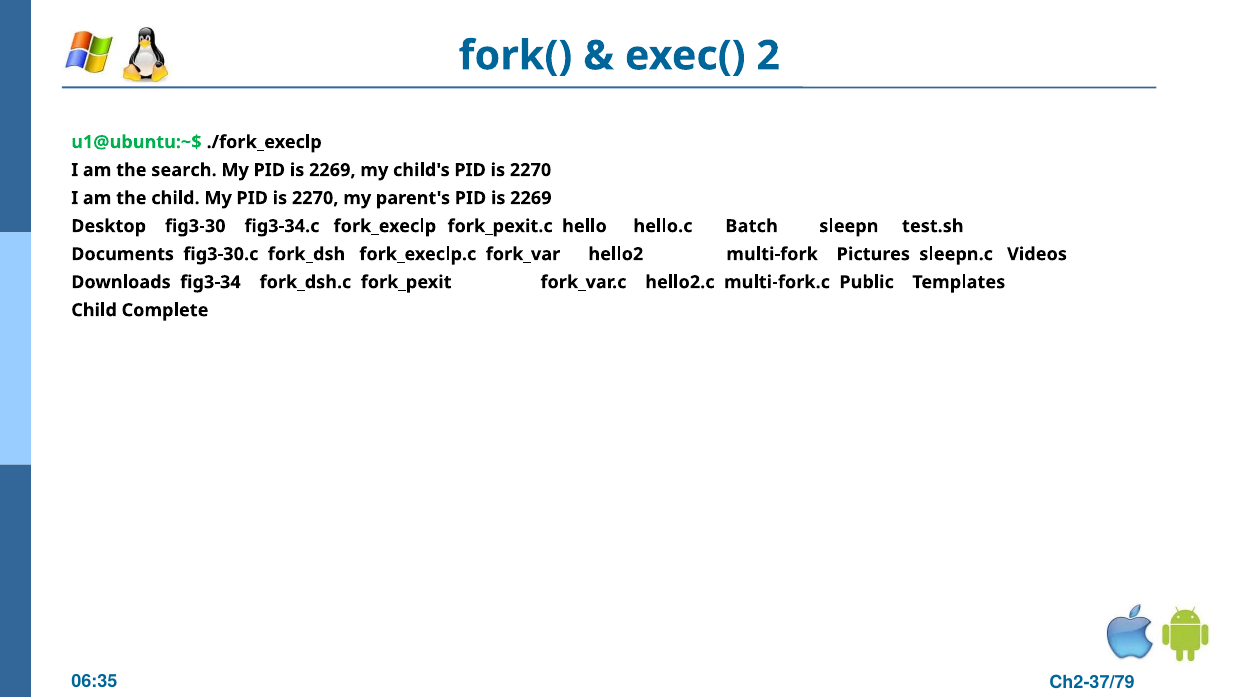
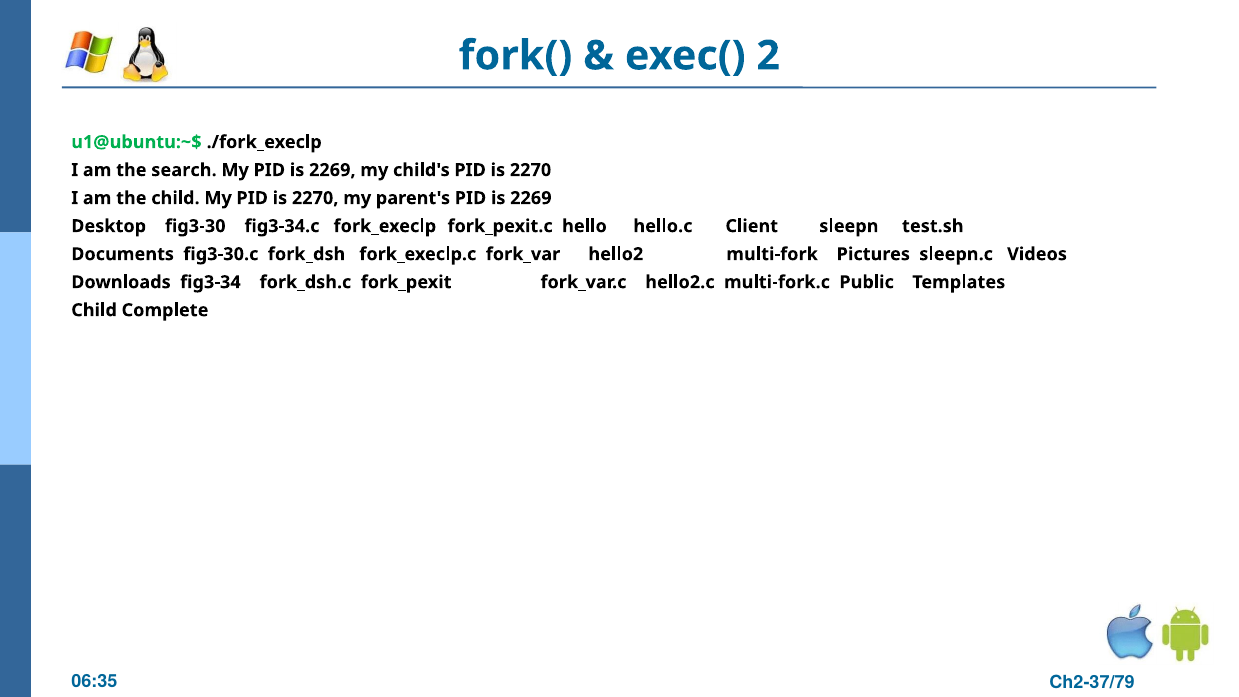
Batch: Batch -> Client (752, 226)
